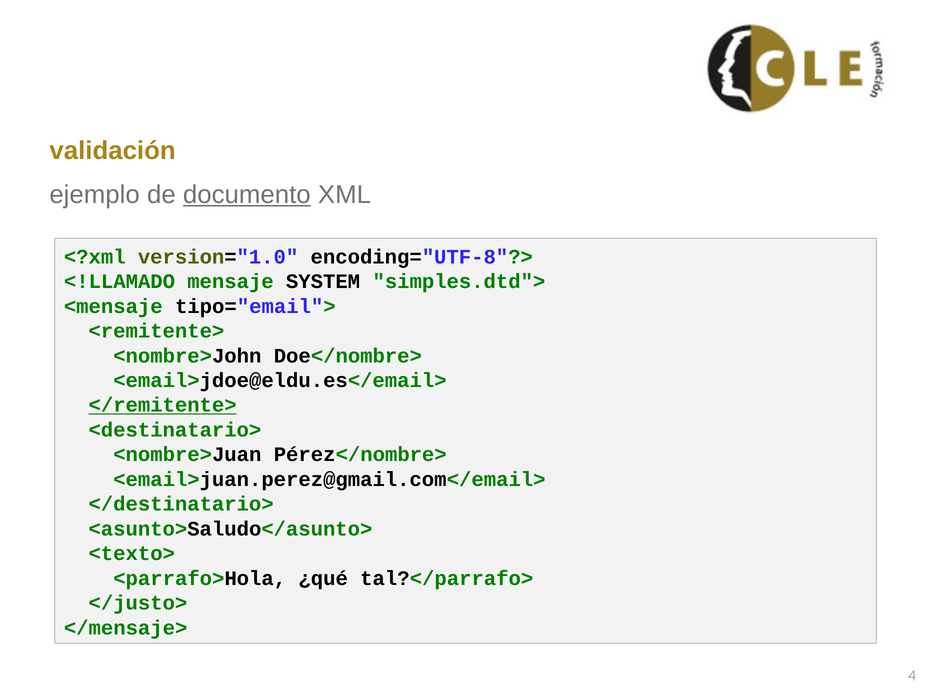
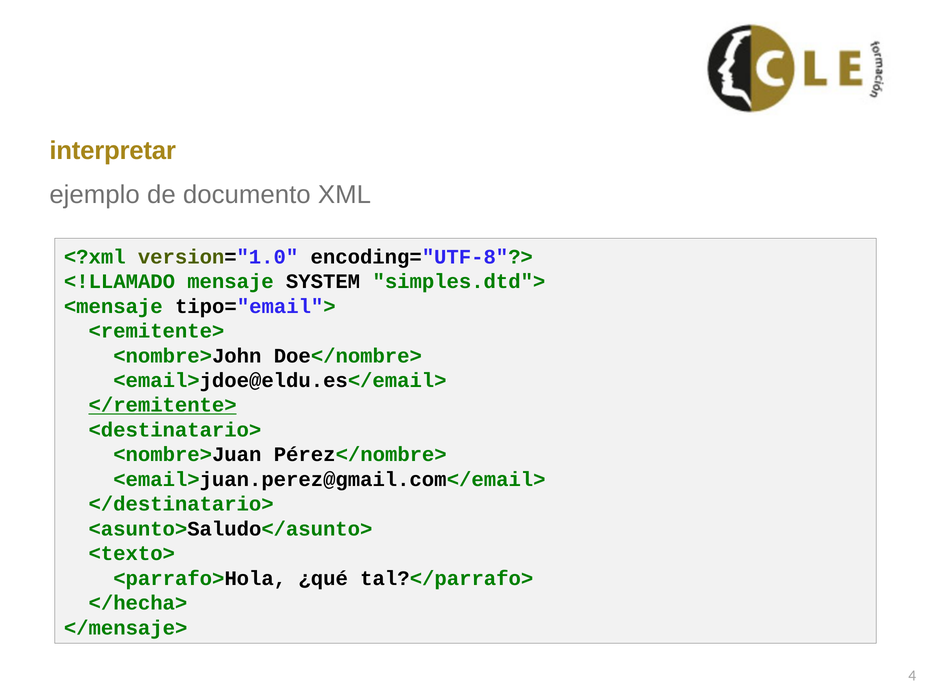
validación: validación -> interpretar (113, 151)
documento underline: present -> none (247, 195)
</justo>: </justo> -> </hecha> (138, 604)
